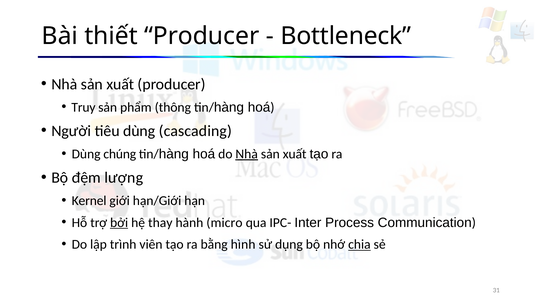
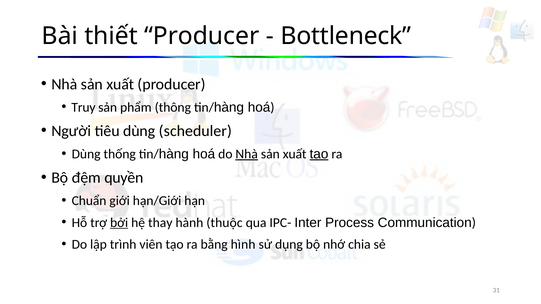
cascading: cascading -> scheduler (195, 131)
chúng: chúng -> thống (120, 154)
tạo underline: none -> present (319, 154)
lượng: lượng -> quyền (124, 178)
Kernel: Kernel -> Chuẩn (89, 201)
micro: micro -> thuộc (224, 223)
chia underline: present -> none (359, 245)
